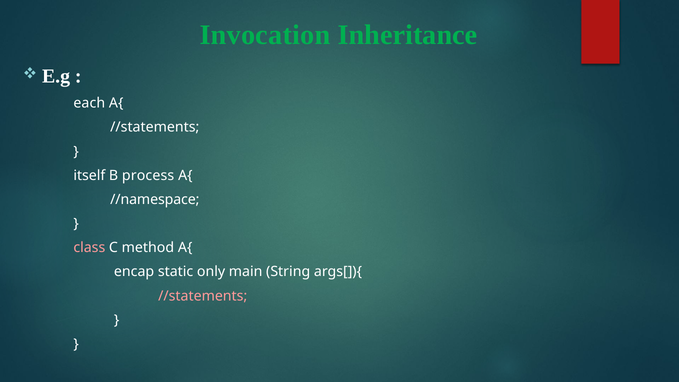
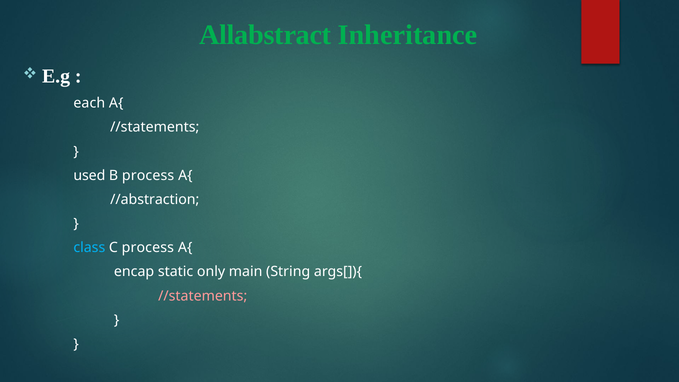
Invocation: Invocation -> Allabstract (265, 35)
itself: itself -> used (89, 175)
//namespace: //namespace -> //abstraction (155, 200)
class colour: pink -> light blue (89, 248)
C method: method -> process (148, 248)
